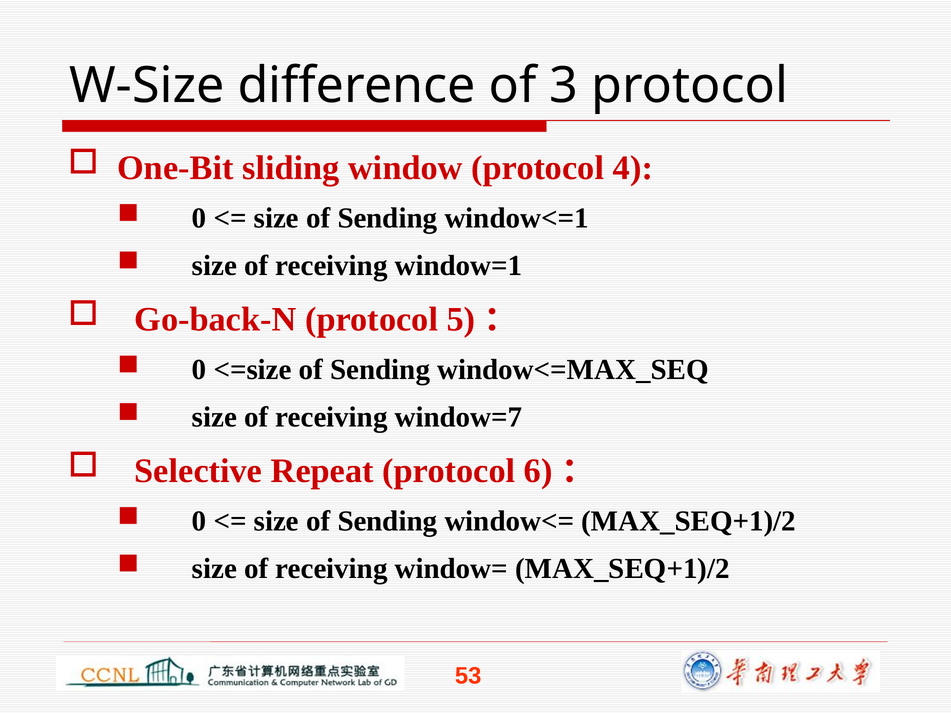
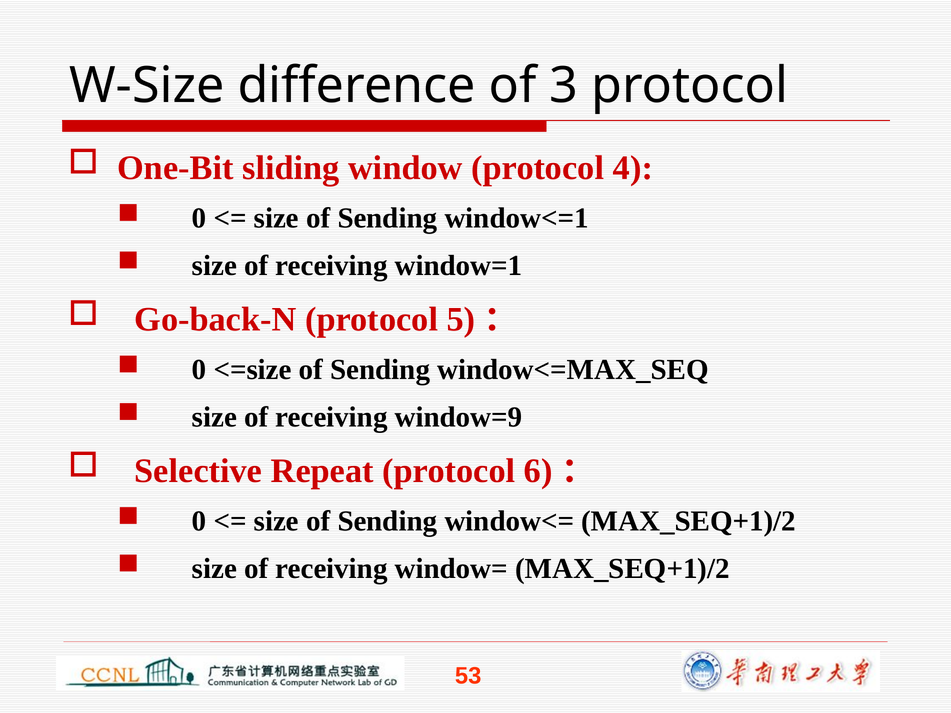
window=7: window=7 -> window=9 (459, 417)
